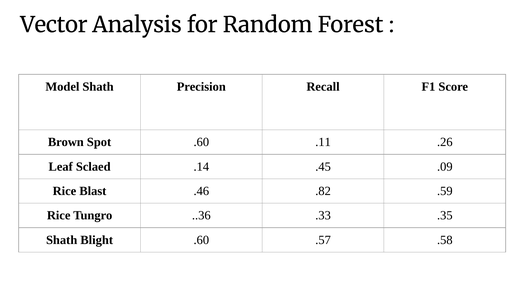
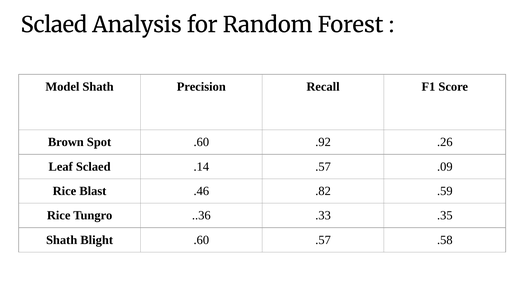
Vector: Vector -> Sclaed (54, 25)
.11: .11 -> .92 (323, 142)
.14 .45: .45 -> .57 (323, 167)
